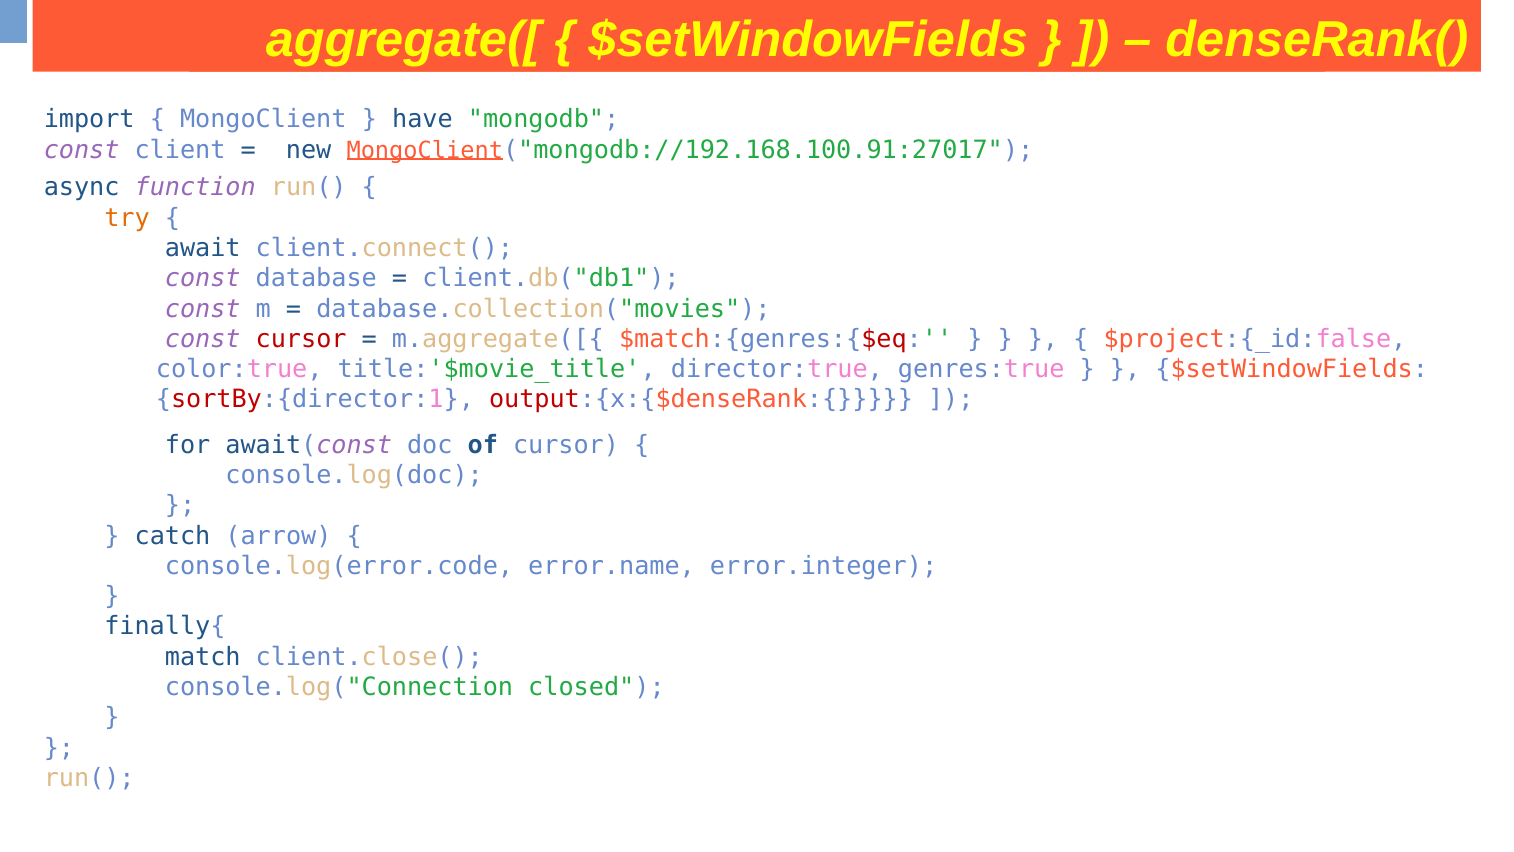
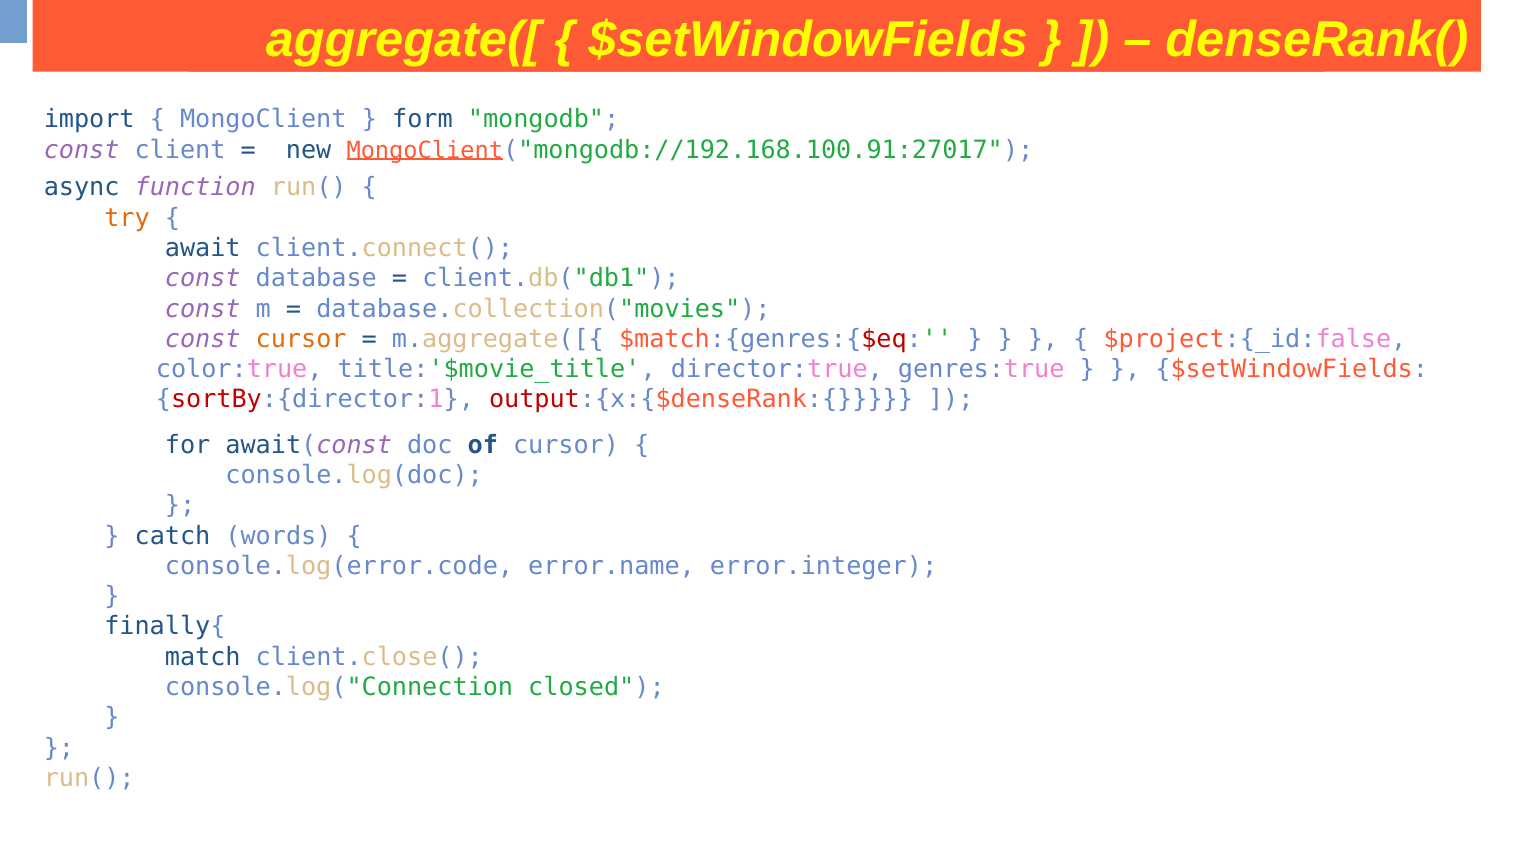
have: have -> form (422, 119)
cursor colour: red -> orange (301, 339)
arrow: arrow -> words (278, 536)
